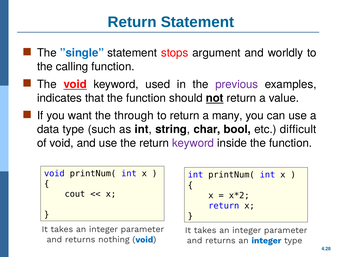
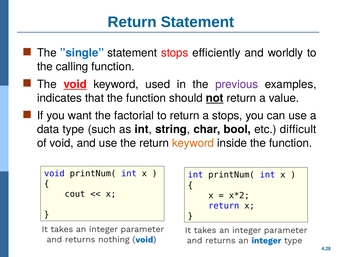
argument: argument -> efficiently (216, 53)
through: through -> factorial (134, 115)
a many: many -> stops (227, 115)
keyword colour: purple -> orange (193, 143)
